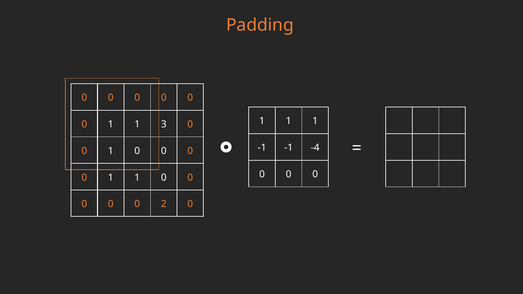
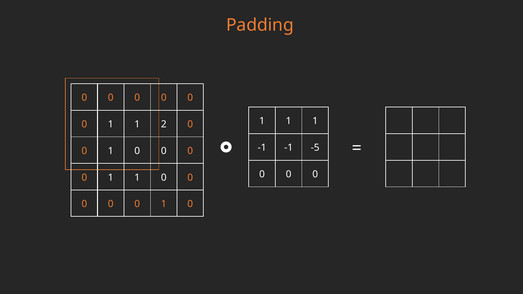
3: 3 -> 2 (164, 124)
-4: -4 -> -5 (315, 148)
2: 2 -> 1 (164, 204)
